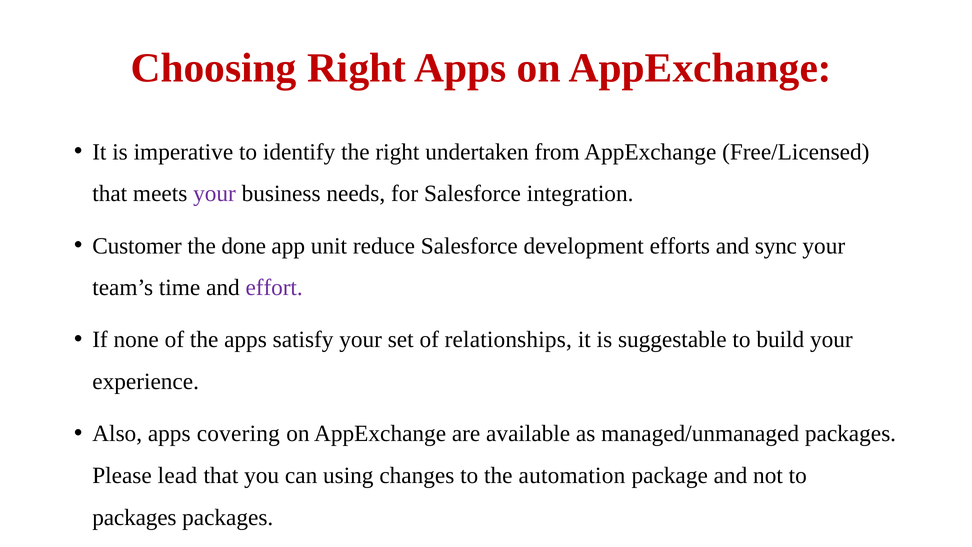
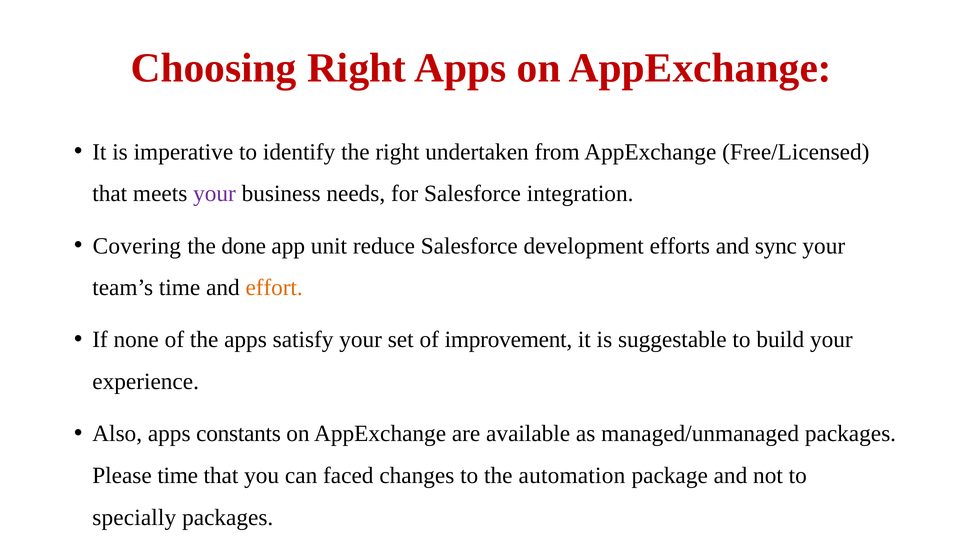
Customer: Customer -> Covering (137, 246)
effort colour: purple -> orange (274, 288)
relationships: relationships -> improvement (508, 340)
covering: covering -> constants (239, 433)
Please lead: lead -> time (178, 475)
using: using -> faced (348, 475)
packages: packages -> specially (134, 517)
